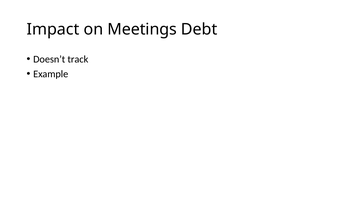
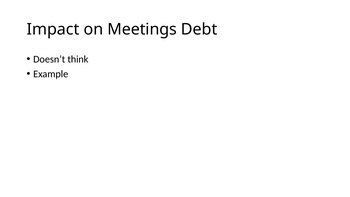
track: track -> think (78, 59)
